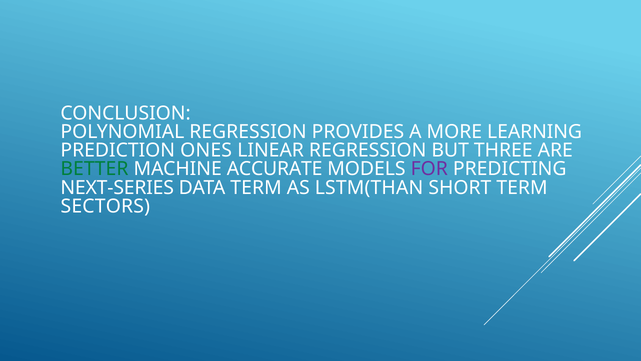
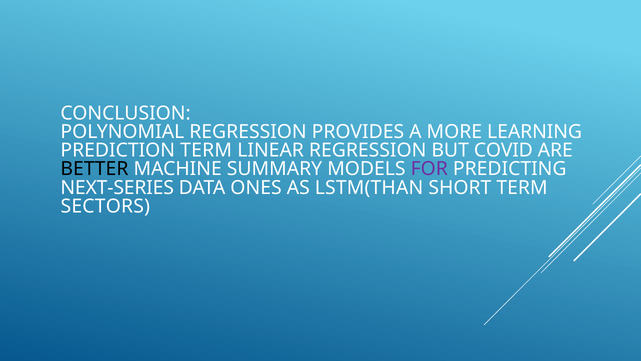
PREDICTION ONES: ONES -> TERM (206, 150)
THREE: THREE -> COVID (503, 150)
BETTER colour: green -> black (94, 169)
ACCURATE: ACCURATE -> SUMMARY (274, 169)
DATA TERM: TERM -> ONES (256, 187)
